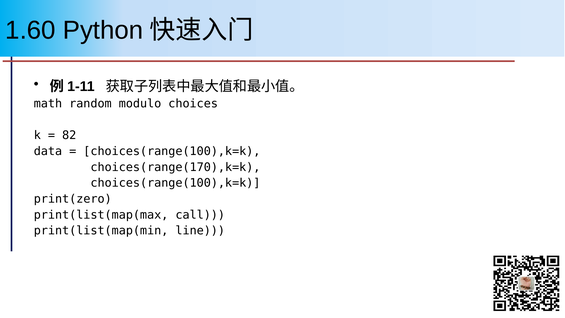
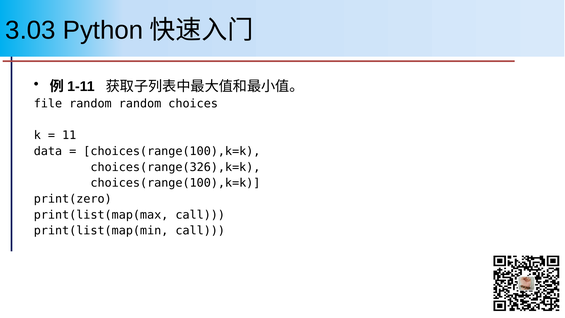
1.60: 1.60 -> 3.03 (30, 30)
math: math -> file (48, 104)
random modulo: modulo -> random (140, 104)
82: 82 -> 11 (69, 135)
choices(range(170),k=k: choices(range(170),k=k -> choices(range(326),k=k (175, 167)
print(list(map(min line: line -> call (200, 231)
